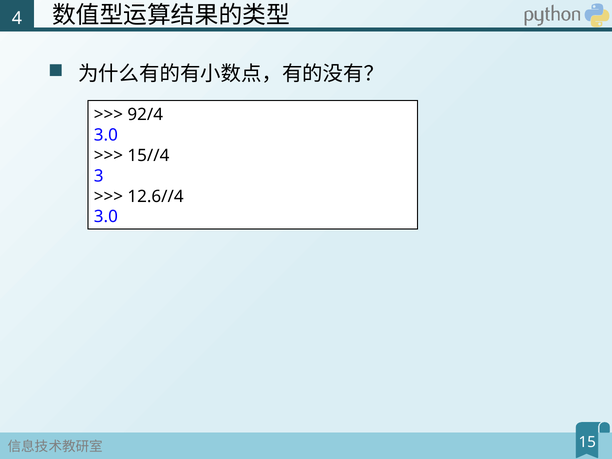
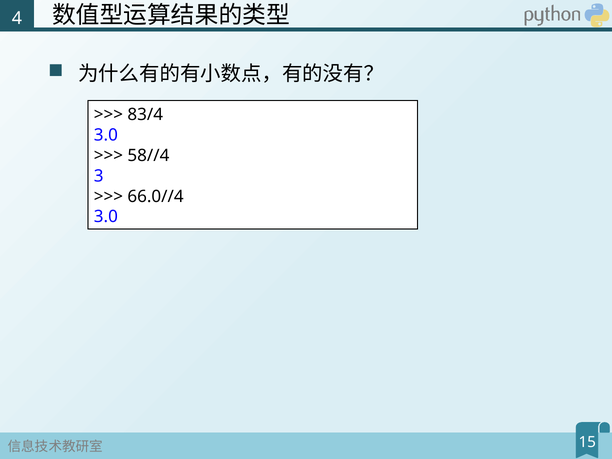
92/4: 92/4 -> 83/4 (145, 115)
15//4: 15//4 -> 58//4 (148, 156)
12.6//4: 12.6//4 -> 66.0//4 (156, 196)
